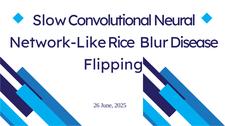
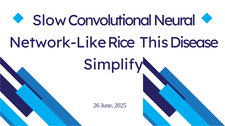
Blur: Blur -> This (154, 43)
Flipping: Flipping -> Simplify (113, 65)
